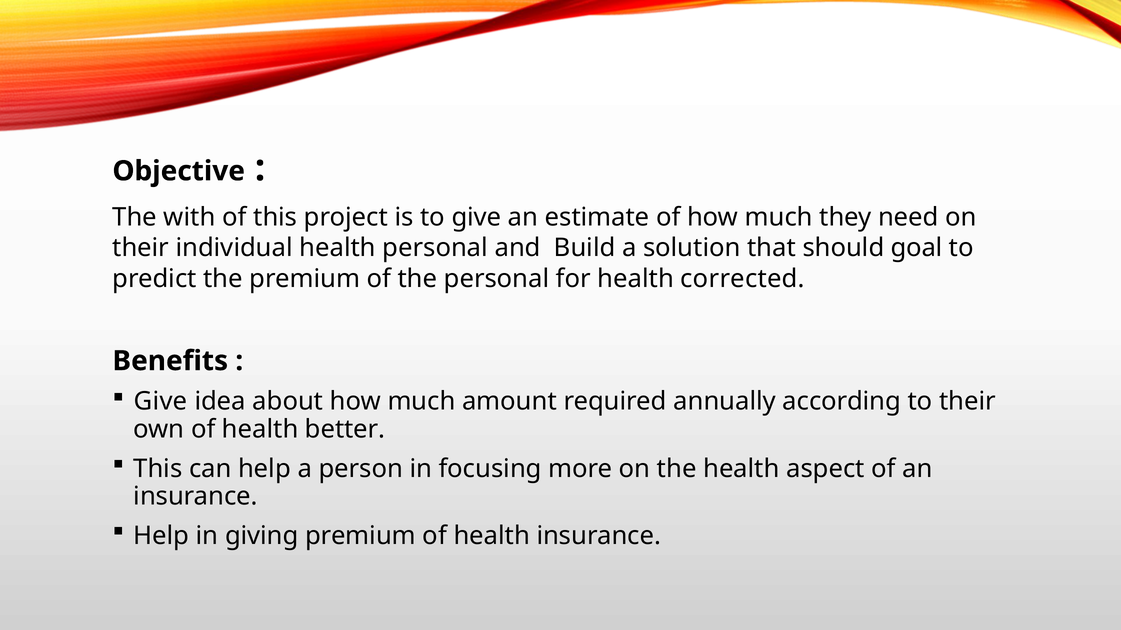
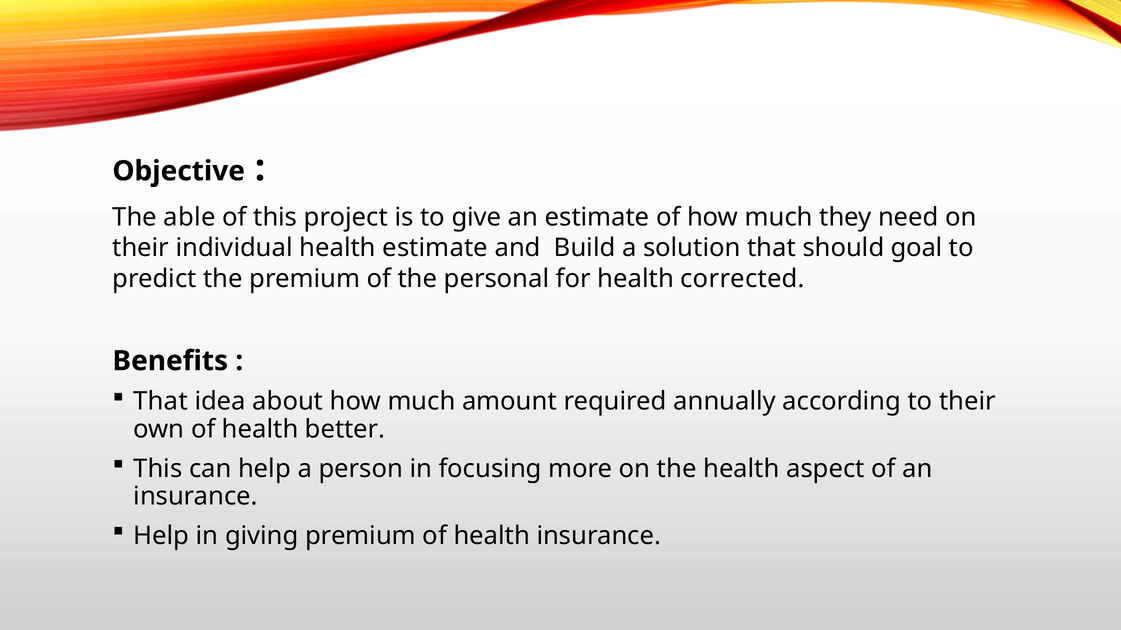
with: with -> able (190, 217)
health personal: personal -> estimate (435, 248)
Give: Give -> That (161, 402)
